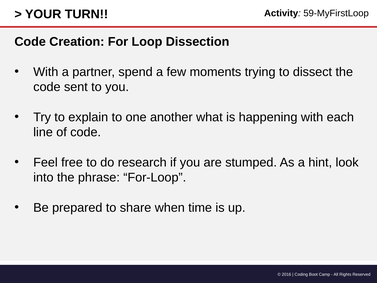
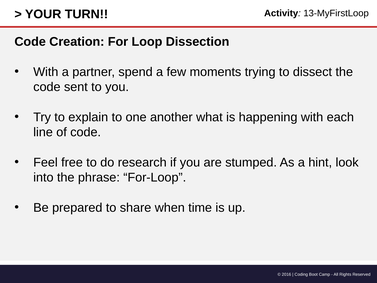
59-MyFirstLoop: 59-MyFirstLoop -> 13-MyFirstLoop (336, 13)
